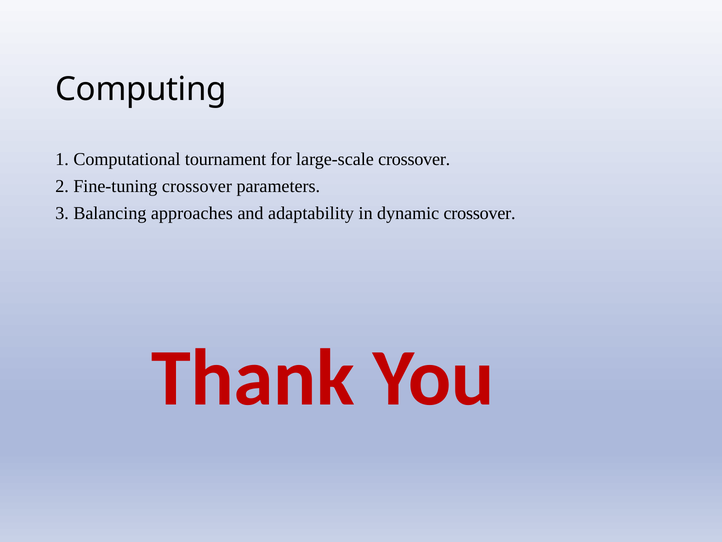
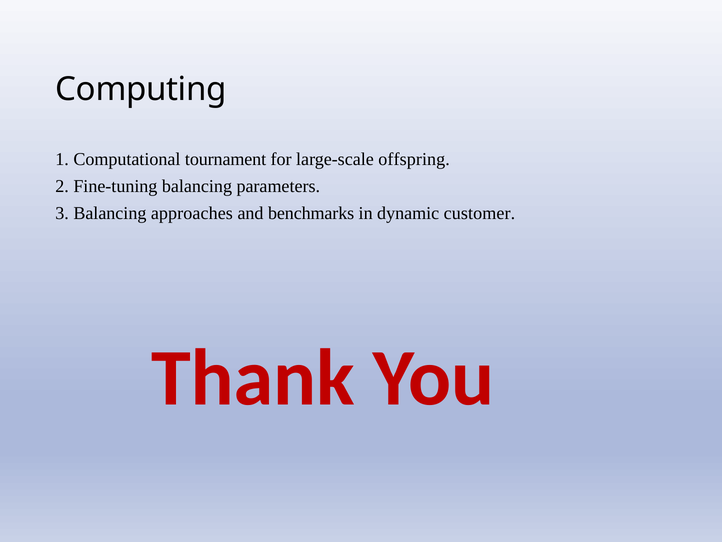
large-scale crossover: crossover -> offspring (414, 159)
Fine-tuning crossover: crossover -> balancing (197, 186)
adaptability: adaptability -> benchmarks (311, 213)
dynamic crossover: crossover -> customer (479, 213)
